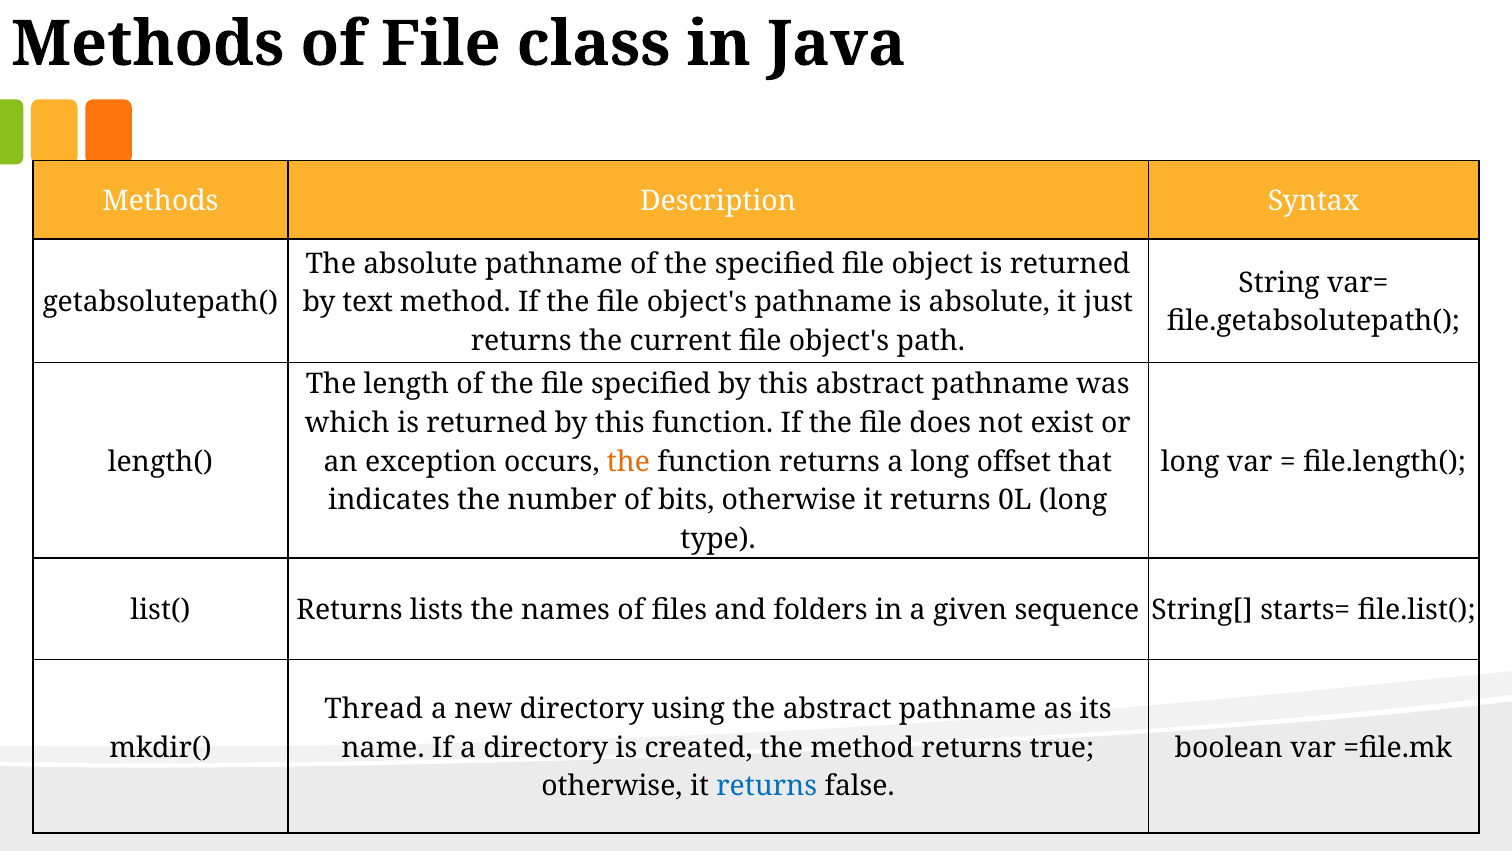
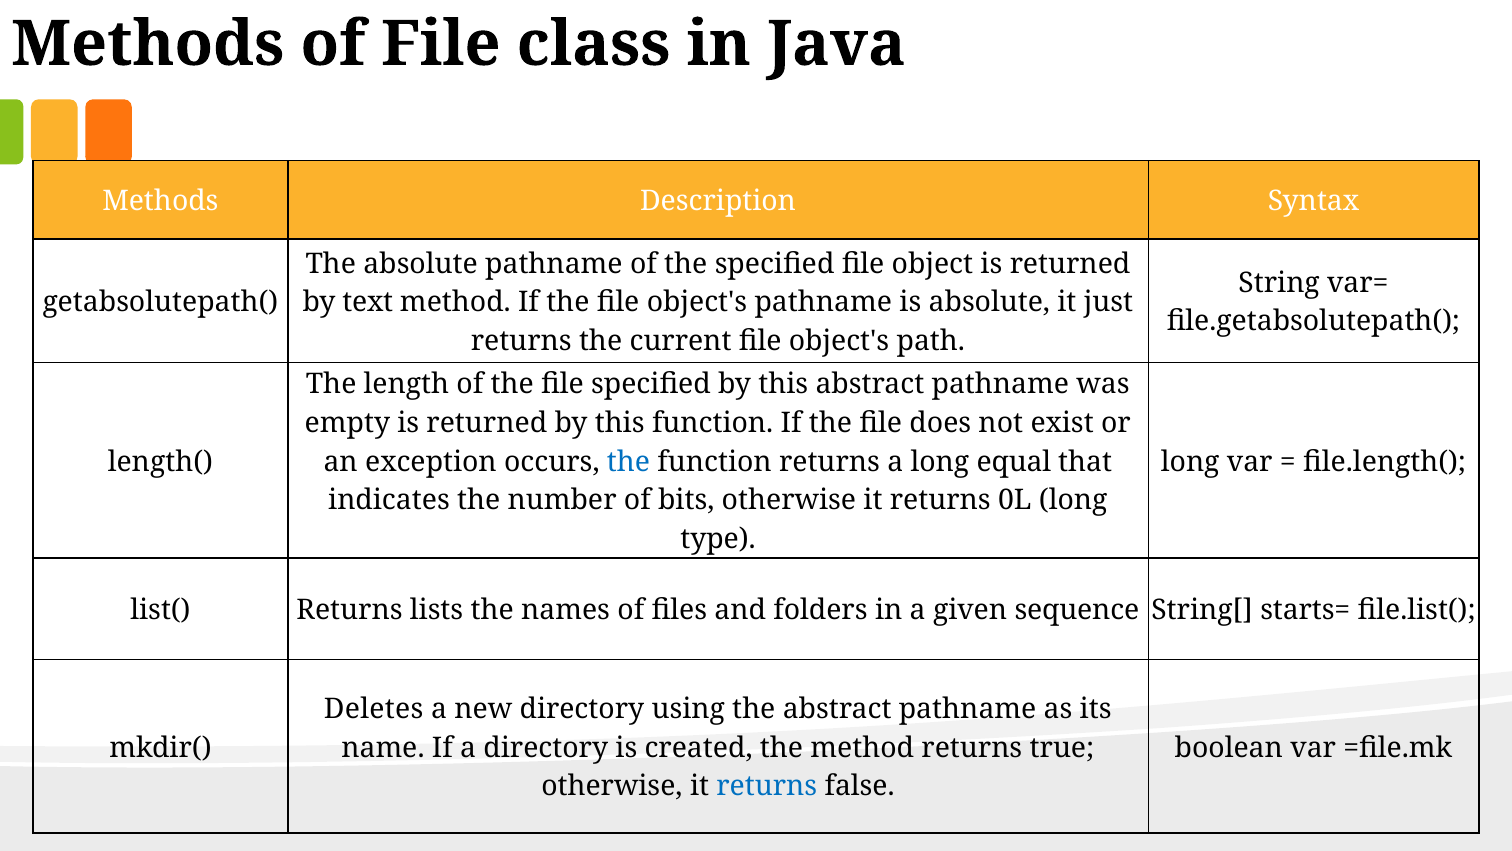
which: which -> empty (347, 423)
the colour: orange -> blue (628, 462)
offset: offset -> equal (1014, 462)
Thread: Thread -> Deletes (374, 709)
